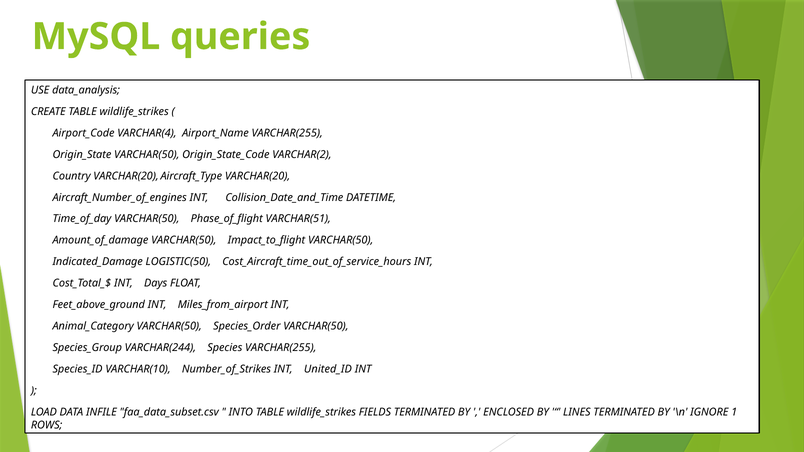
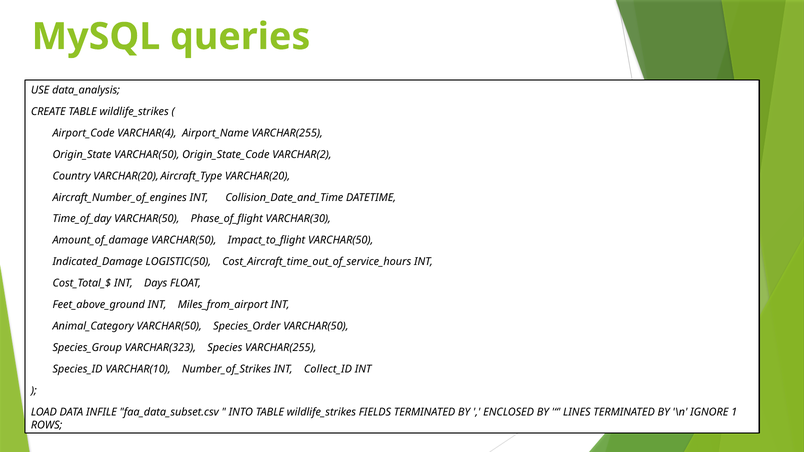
VARCHAR(51: VARCHAR(51 -> VARCHAR(30 (298, 219)
VARCHAR(244: VARCHAR(244 -> VARCHAR(323 (160, 348)
United_ID: United_ID -> Collect_ID (328, 369)
